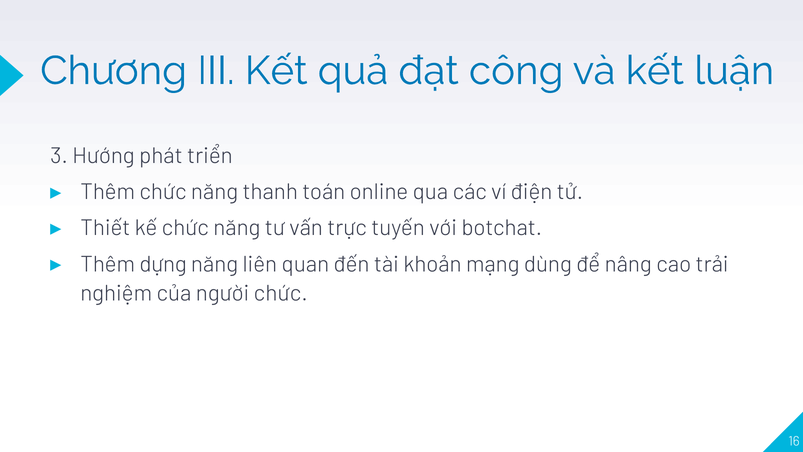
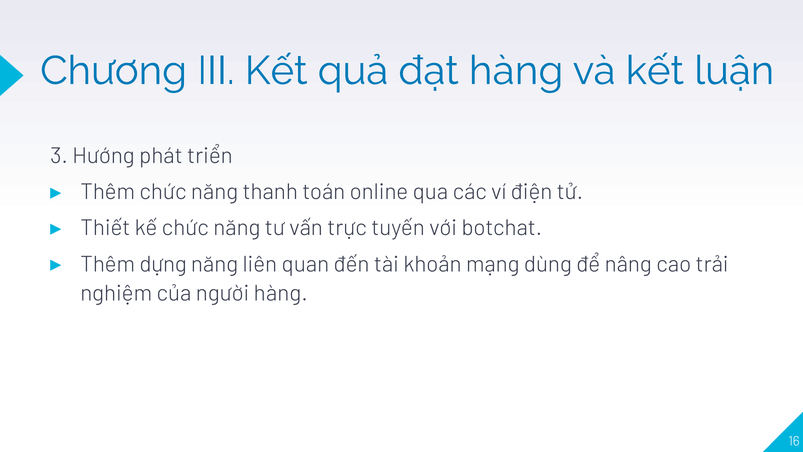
đạt công: công -> hàng (516, 71)
người chức: chức -> hàng (281, 293)
